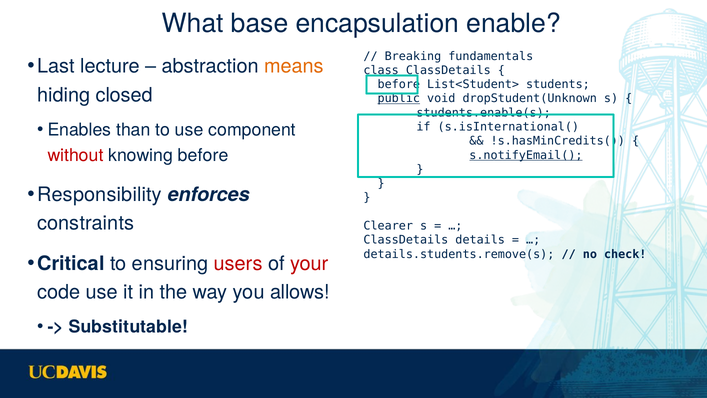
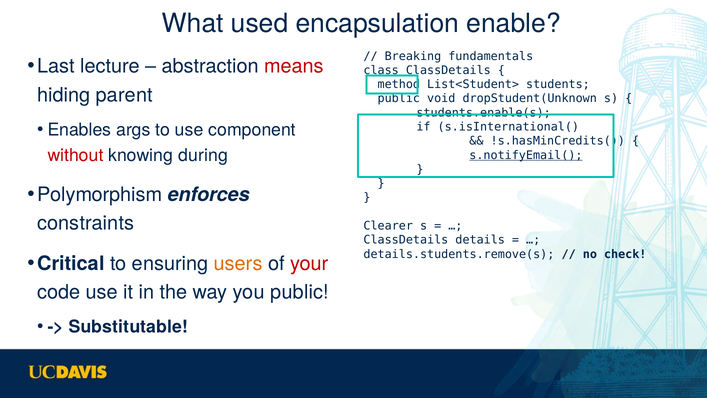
base: base -> used (260, 24)
means colour: orange -> red (294, 66)
before: before -> method (399, 84)
closed: closed -> parent (124, 95)
public underline: present -> none (399, 98)
than: than -> args (133, 130)
knowing before: before -> during (203, 155)
Responsibility: Responsibility -> Polymorphism (100, 194)
users colour: red -> orange (238, 263)
you allows: allows -> public (300, 292)
